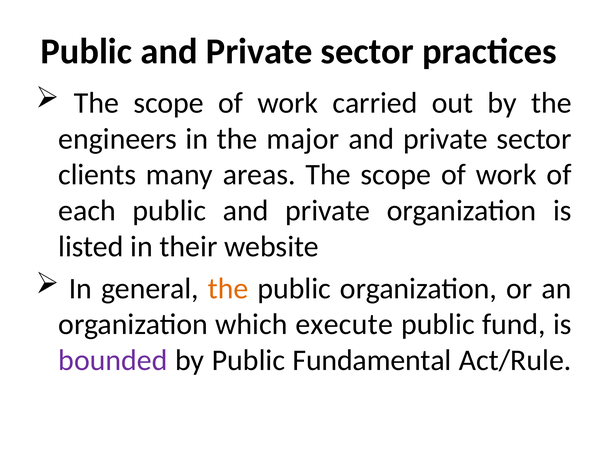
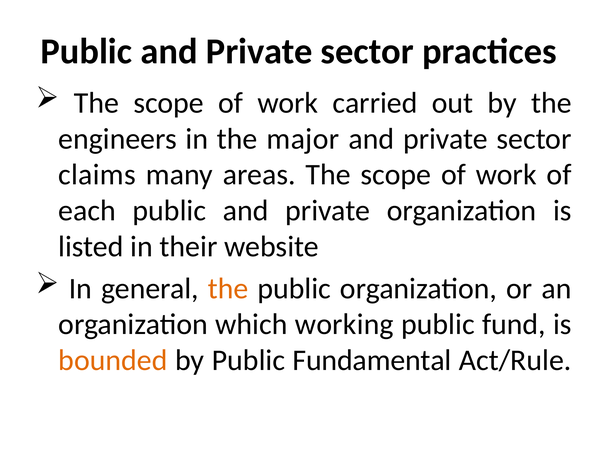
clients: clients -> claims (97, 175)
execute: execute -> working (344, 324)
bounded colour: purple -> orange (113, 360)
